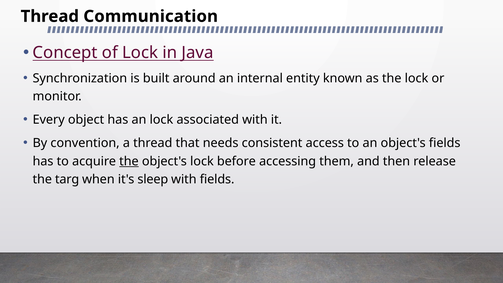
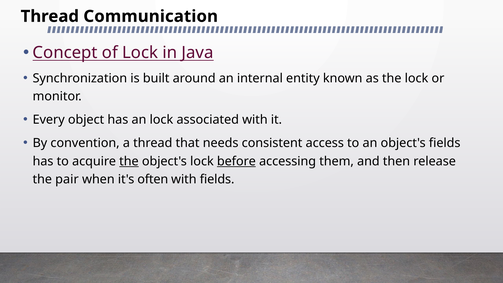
before underline: none -> present (236, 161)
targ: targ -> pair (67, 179)
sleep: sleep -> often (153, 179)
